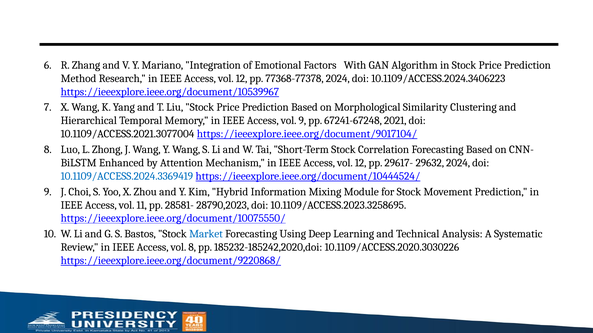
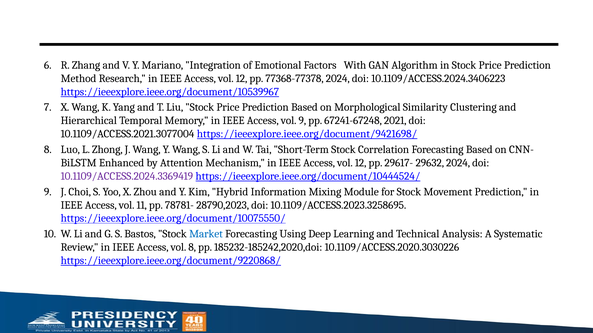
https://ieeexplore.ieee.org/document/9017104/: https://ieeexplore.ieee.org/document/9017104/ -> https://ieeexplore.ieee.org/document/9421698/ (307, 134)
10.1109/ACCESS.2024.3369419 colour: blue -> purple (127, 176)
28581-: 28581- -> 78781- (179, 205)
